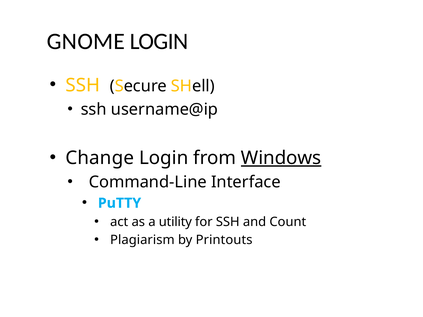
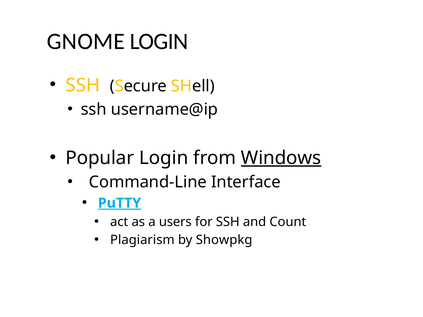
Change: Change -> Popular (100, 158)
PuTTY underline: none -> present (120, 203)
utility: utility -> users (175, 222)
Printouts: Printouts -> Showpkg (224, 240)
